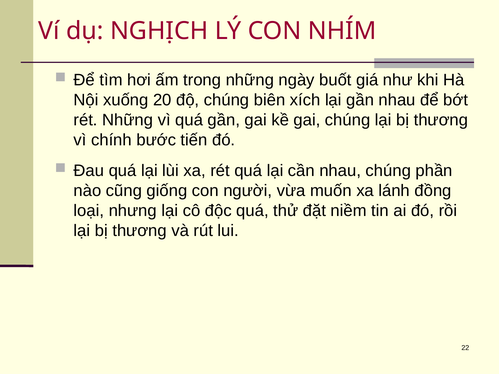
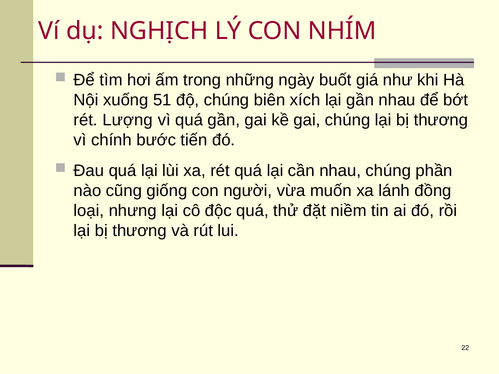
20: 20 -> 51 (162, 100)
rét Những: Những -> Lượng (128, 120)
